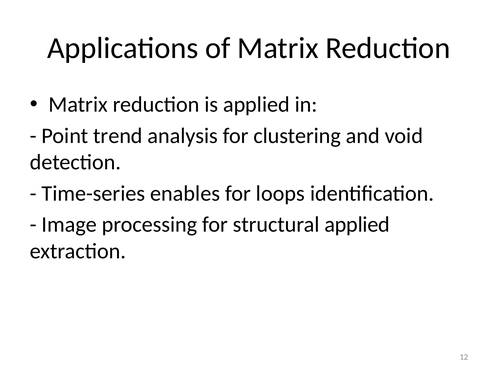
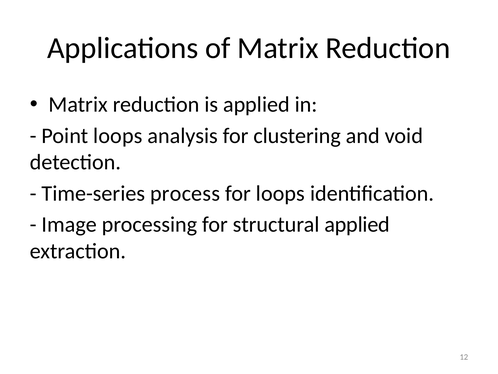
Point trend: trend -> loops (118, 136)
enables: enables -> process (185, 193)
